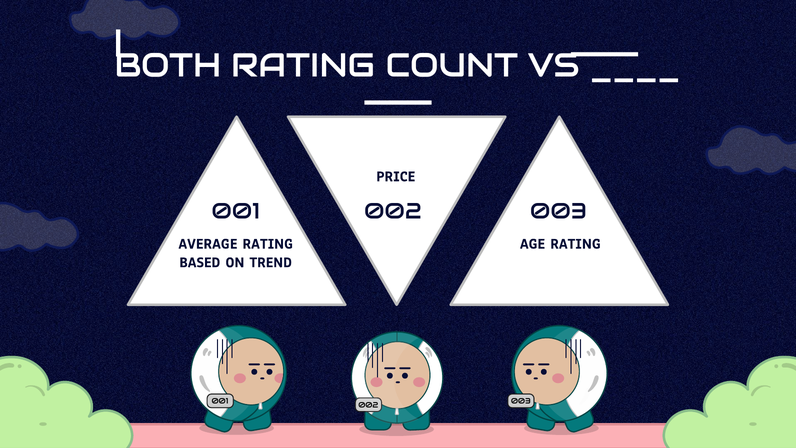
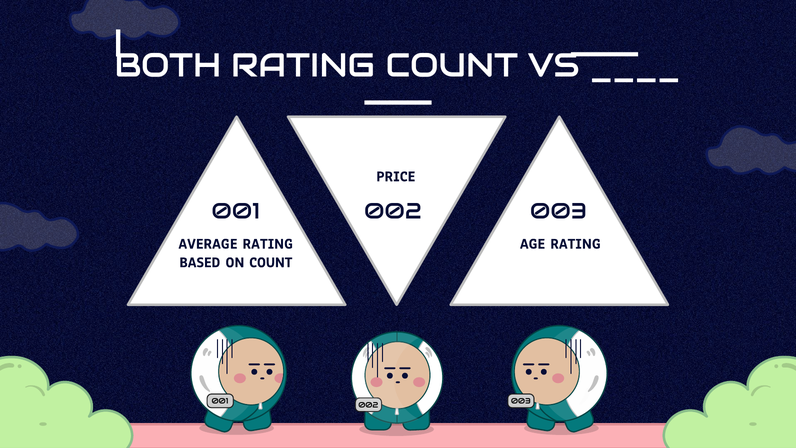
ON TREND: TREND -> COUNT (271, 262)
